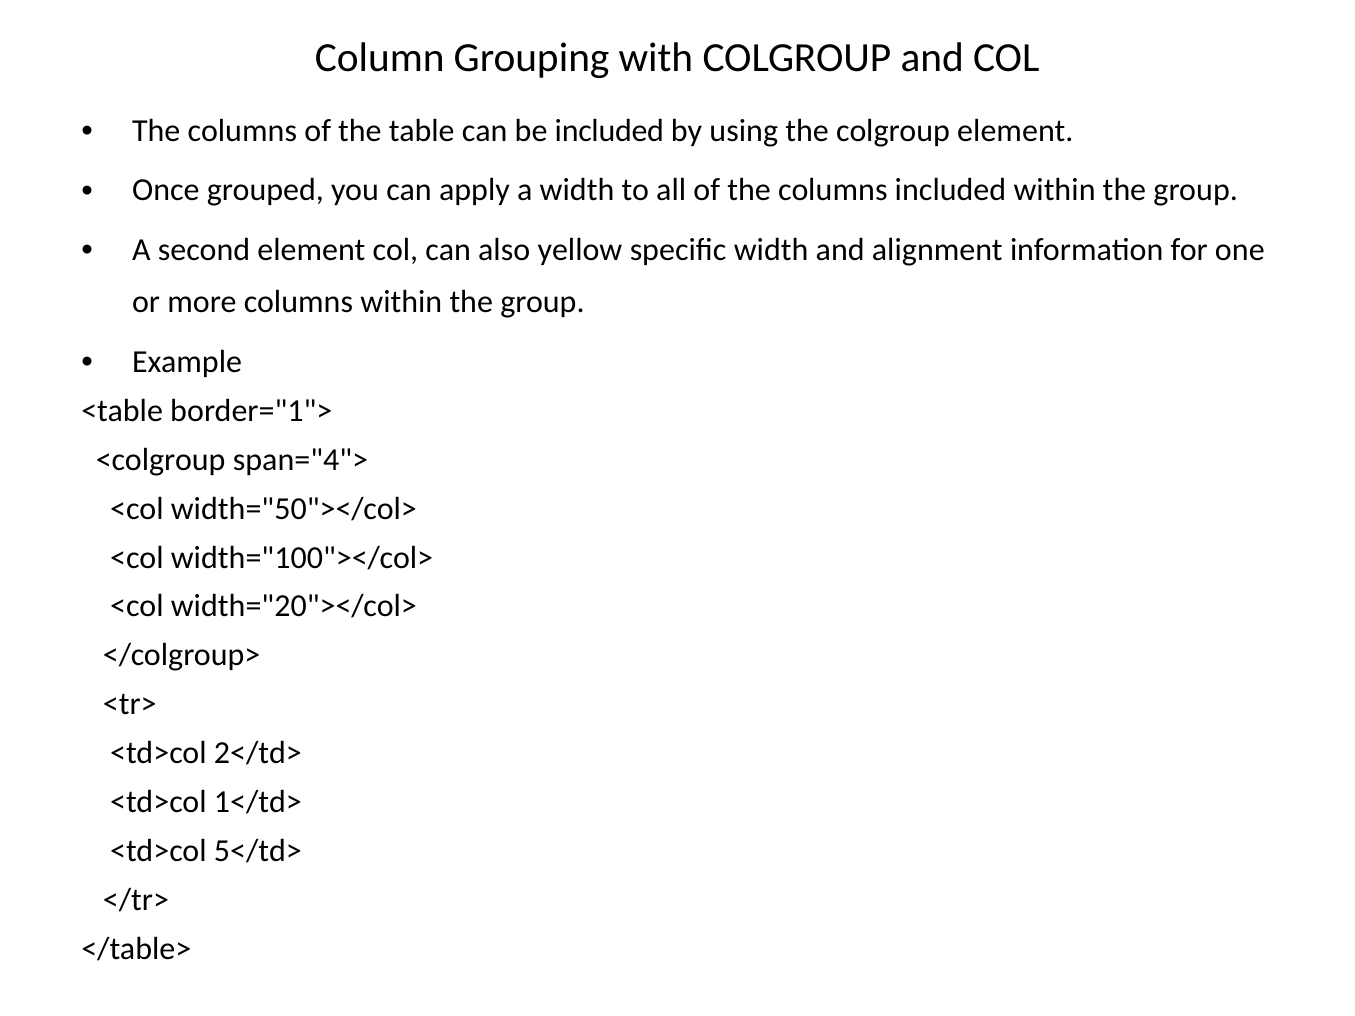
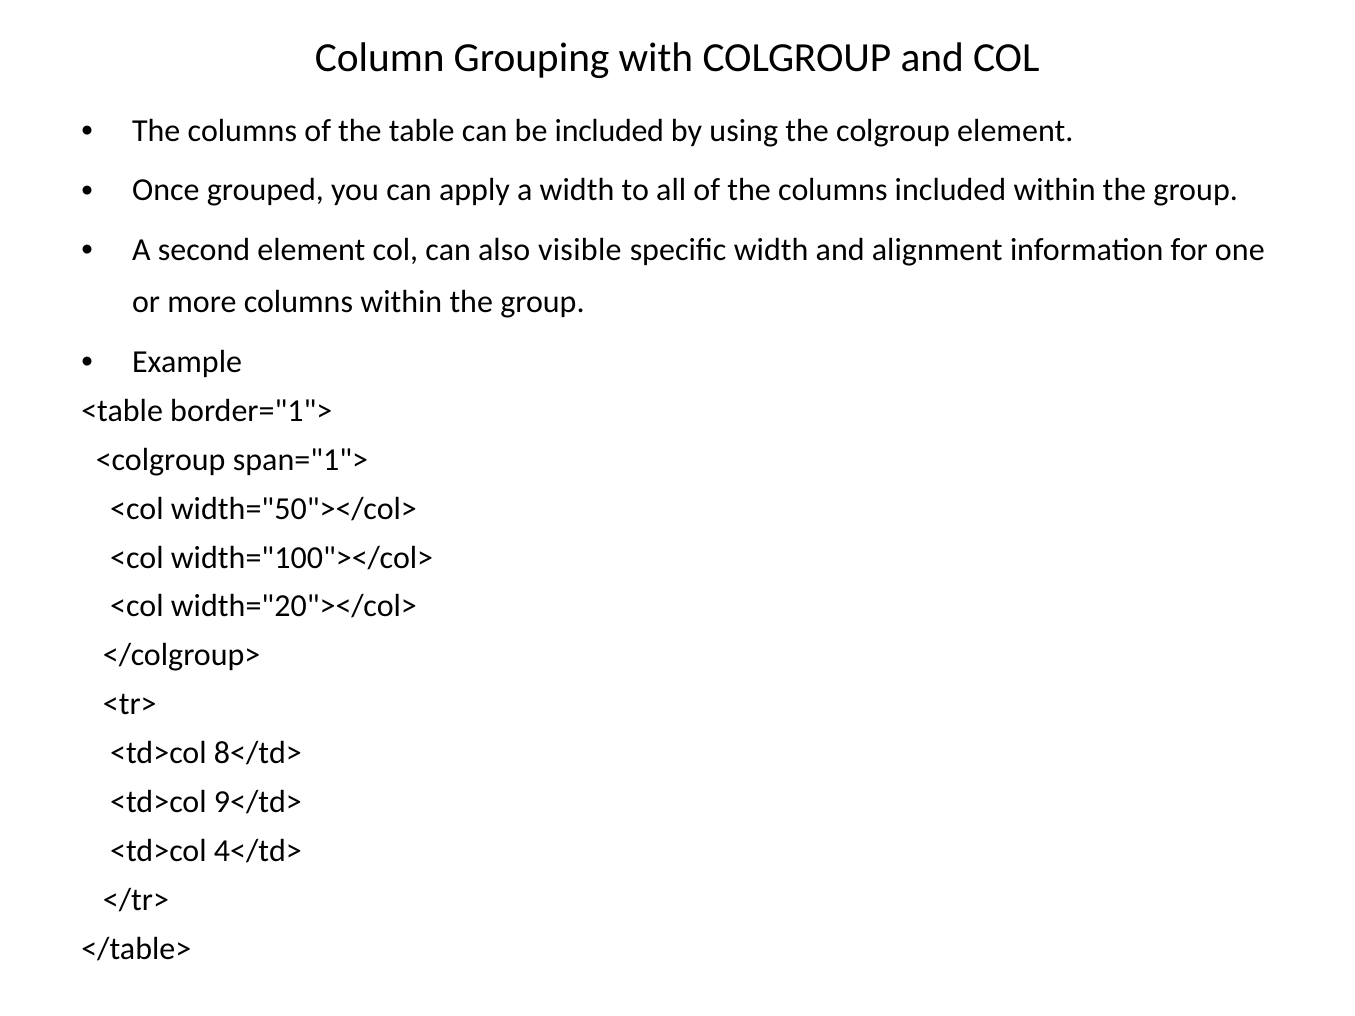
yellow: yellow -> visible (580, 250)
span="4">: span="4"> -> span="1"> (300, 460)
2</td>: 2</td> -> 8</td> (258, 753)
1</td>: 1</td> -> 9</td> (258, 802)
5</td>: 5</td> -> 4</td> (258, 851)
